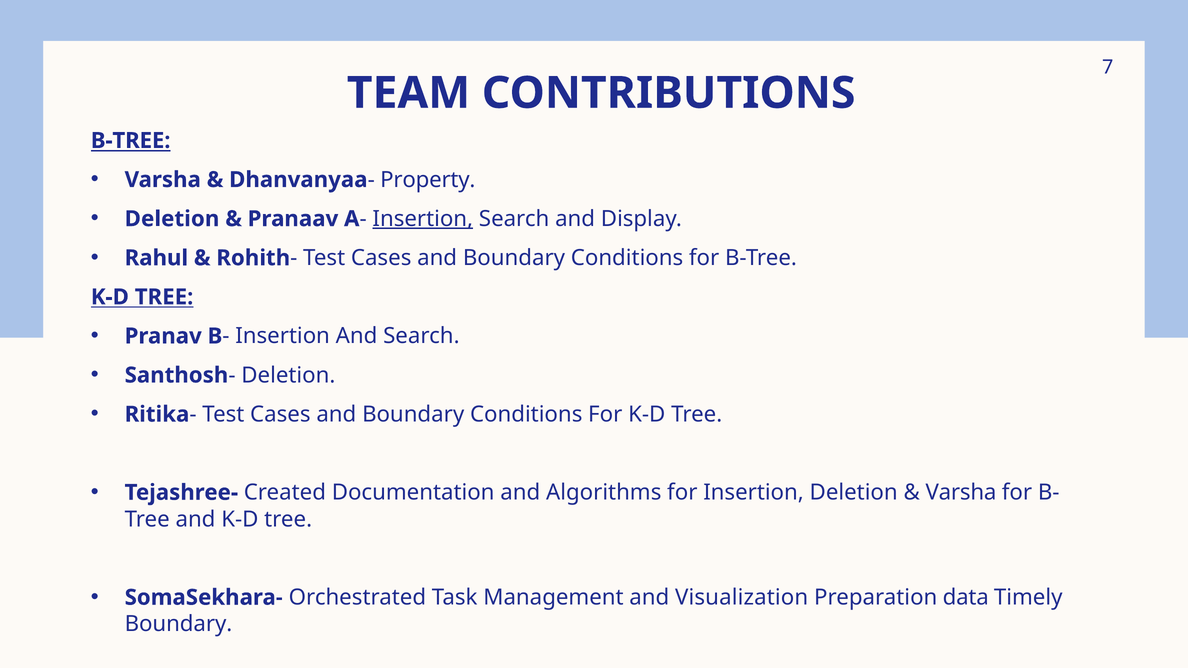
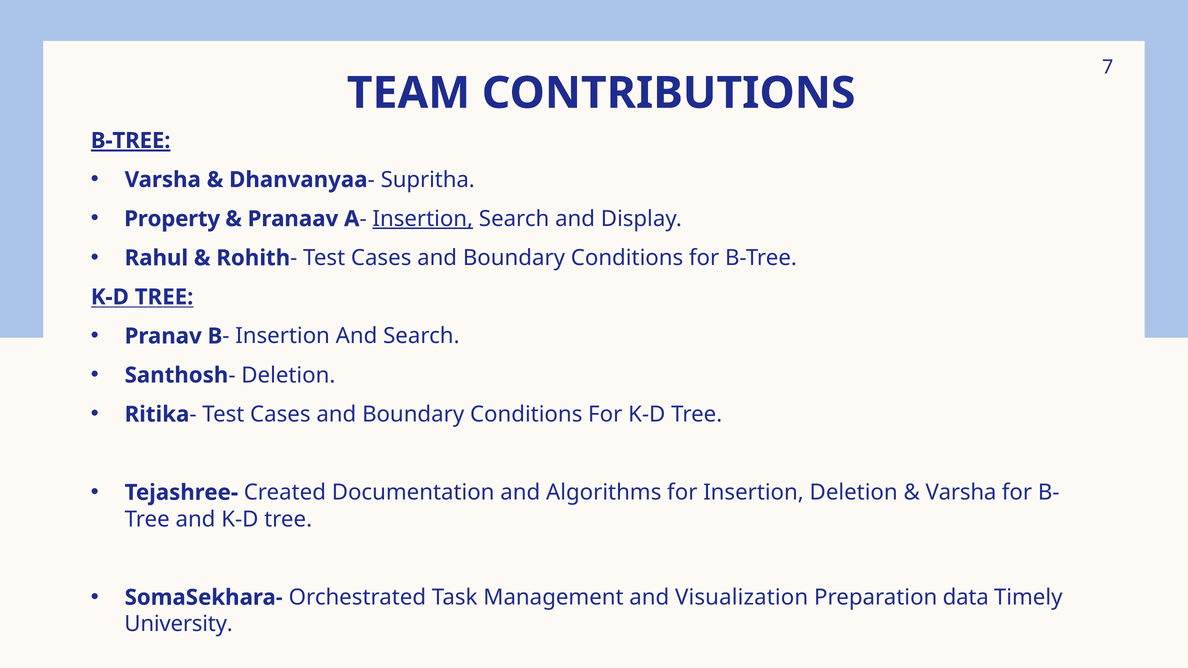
B-TREE underline: none -> present (131, 141)
Property: Property -> Supritha (428, 180)
Deletion: Deletion -> Property (172, 219)
Boundary: Boundary -> University (179, 624)
